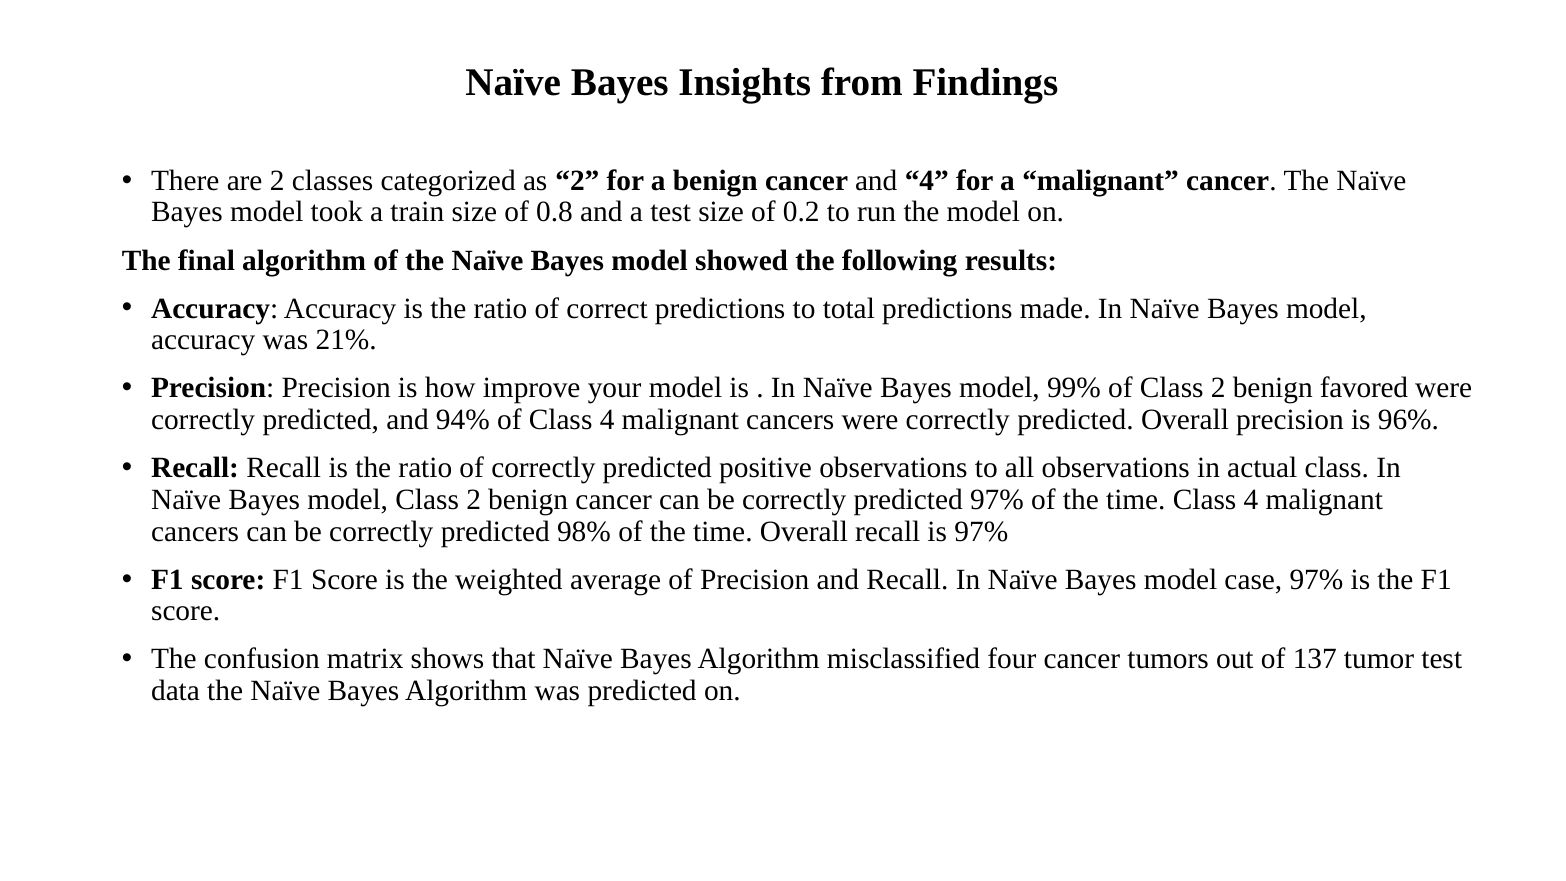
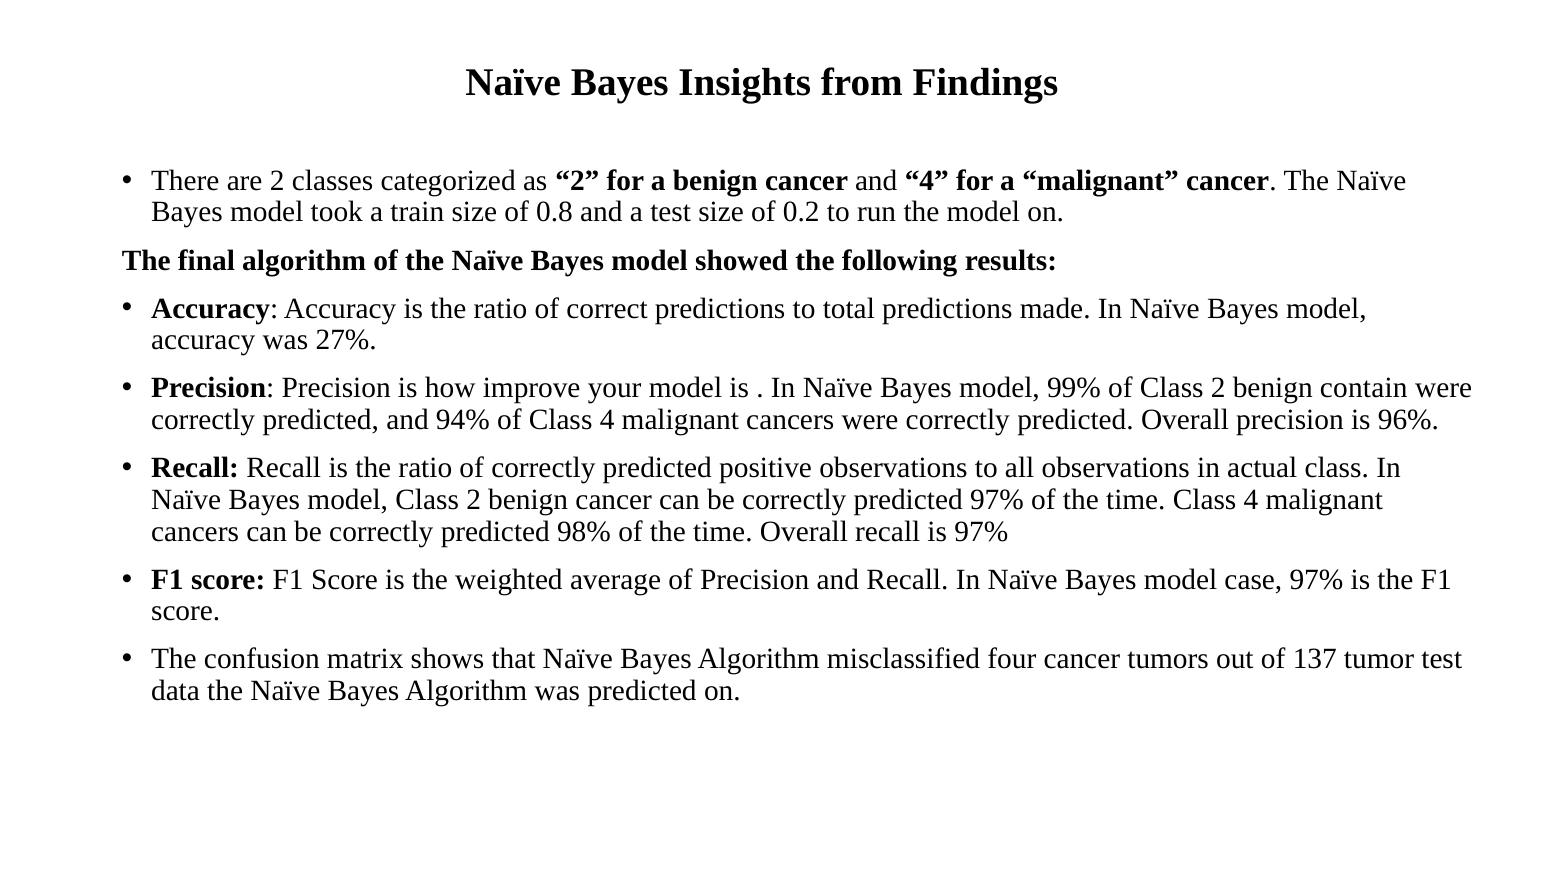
21%: 21% -> 27% (346, 340)
favored: favored -> contain (1364, 388)
